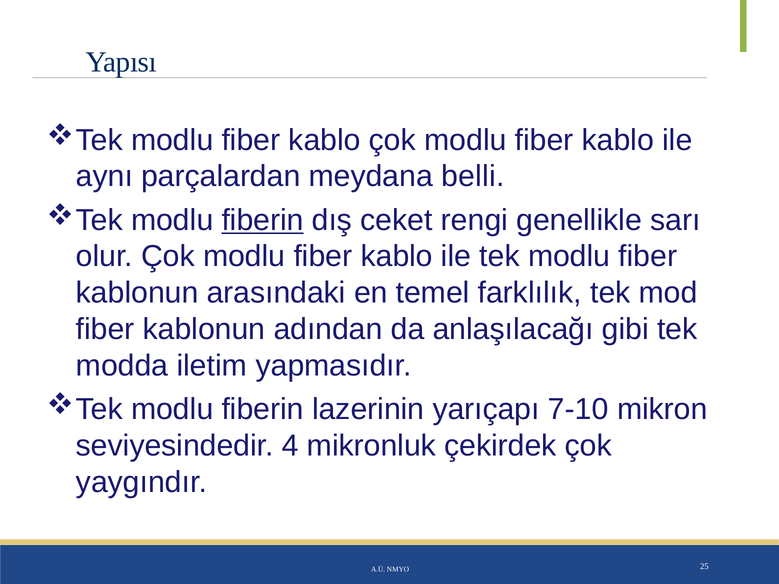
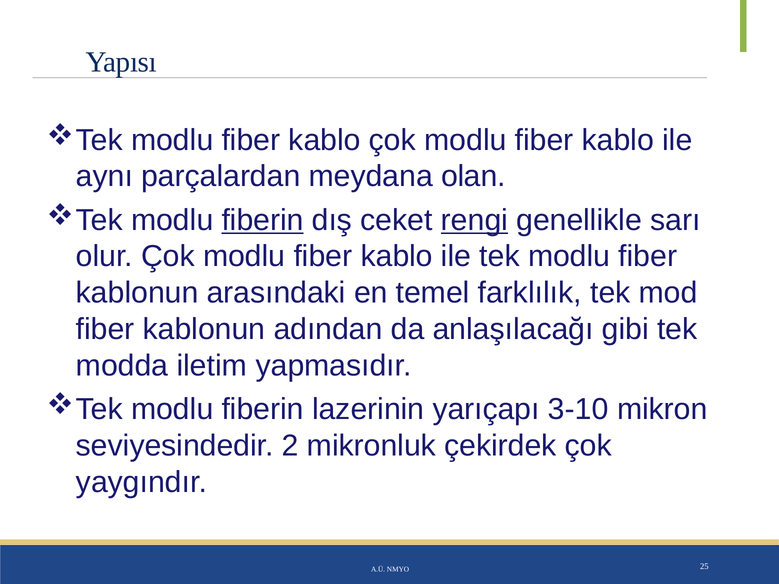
belli: belli -> olan (473, 177)
rengi underline: none -> present (475, 220)
7-10: 7-10 -> 3-10 (578, 409)
4: 4 -> 2 (290, 446)
